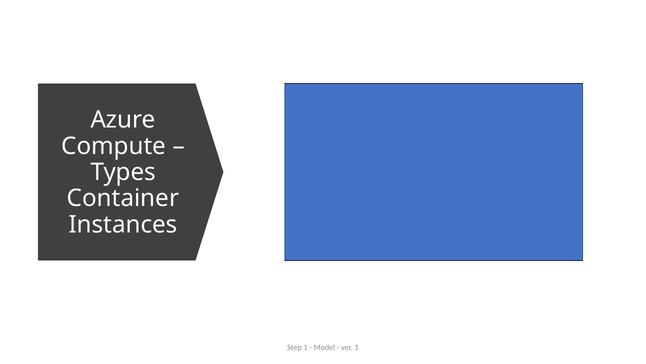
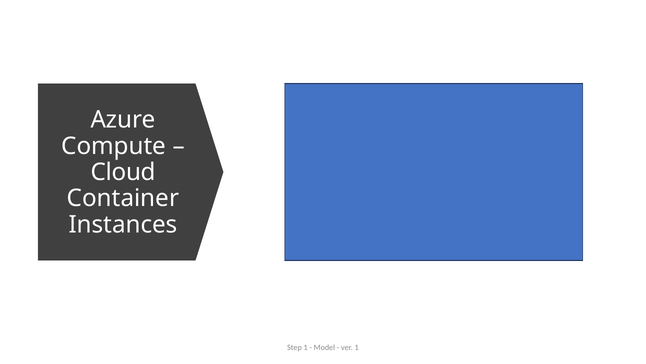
Types: Types -> Cloud (123, 172)
